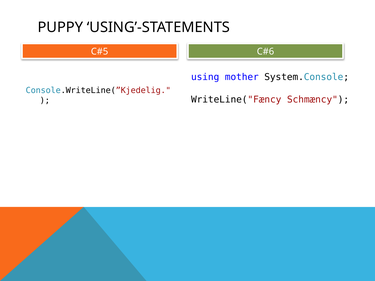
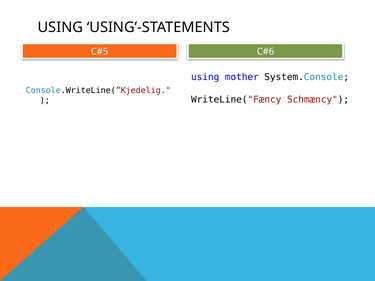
PUPPY: PUPPY -> USING (60, 27)
